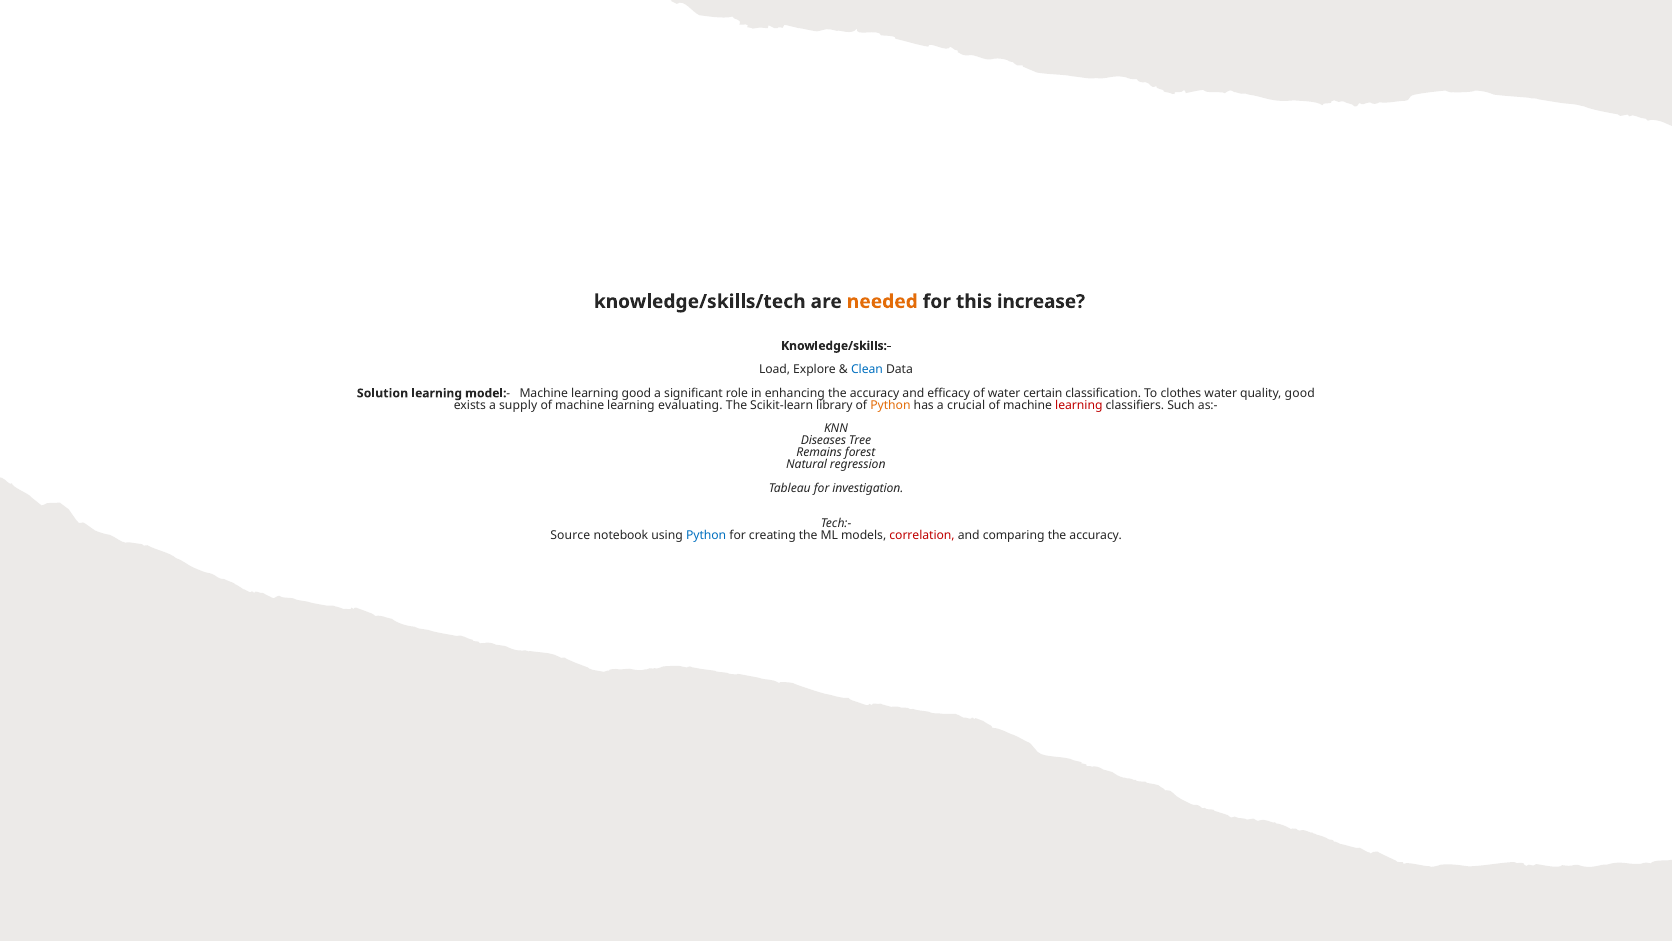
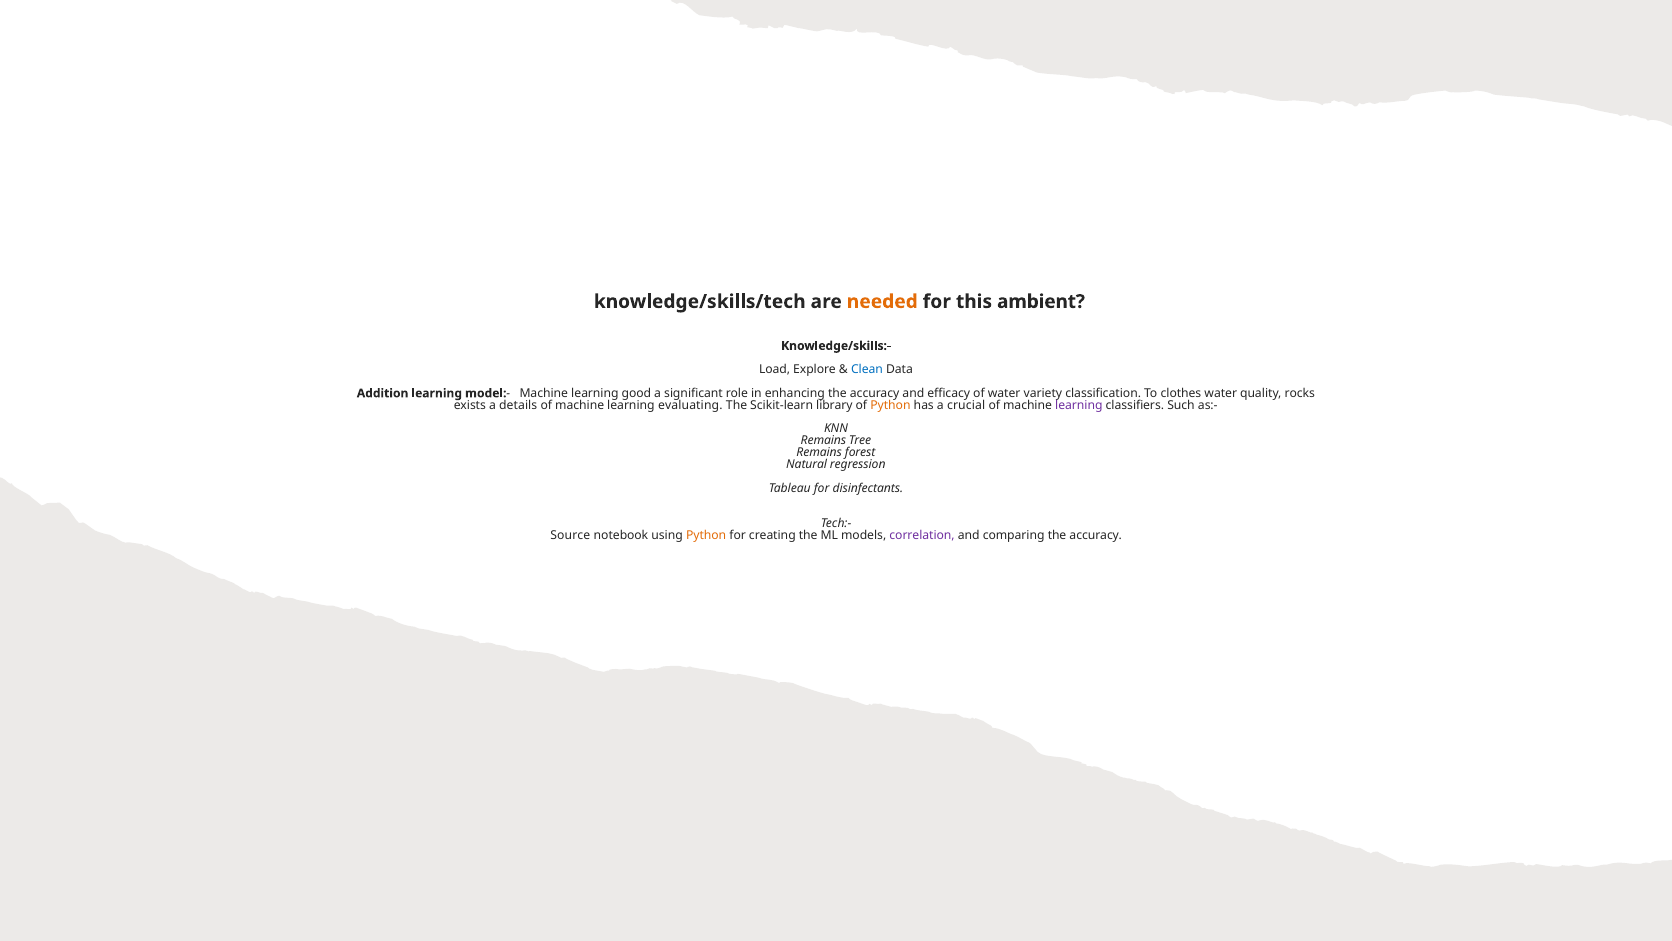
increase: increase -> ambient (1041, 301)
Solution: Solution -> Addition (383, 393)
certain: certain -> variety (1043, 393)
quality good: good -> rocks (1300, 393)
supply: supply -> details (518, 405)
learning colour: red -> purple (1079, 405)
Diseases: Diseases -> Remains (823, 440)
investigation: investigation -> disinfectants (868, 488)
Python colour: blue -> orange (706, 535)
correlation colour: red -> purple (922, 535)
